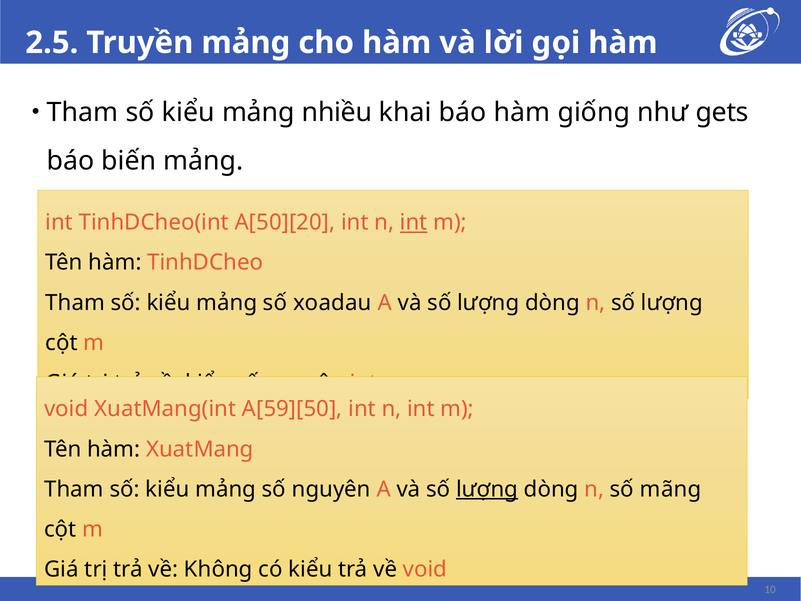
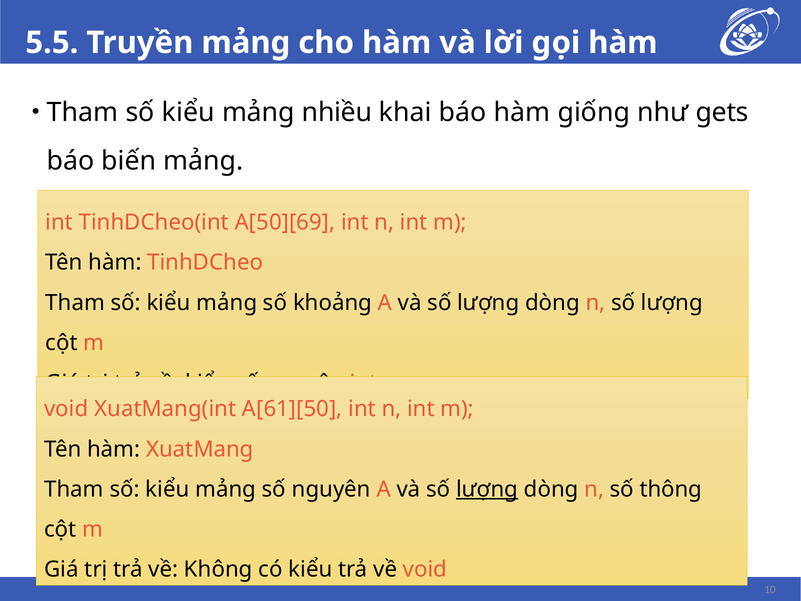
2.5: 2.5 -> 5.5 (52, 43)
A[50][20: A[50][20 -> A[50][69 (285, 222)
int underline: present -> none (414, 222)
xoadau: xoadau -> khoảng (332, 303)
A[59][50: A[59][50 -> A[61][50 (292, 409)
mãng: mãng -> thông (671, 489)
